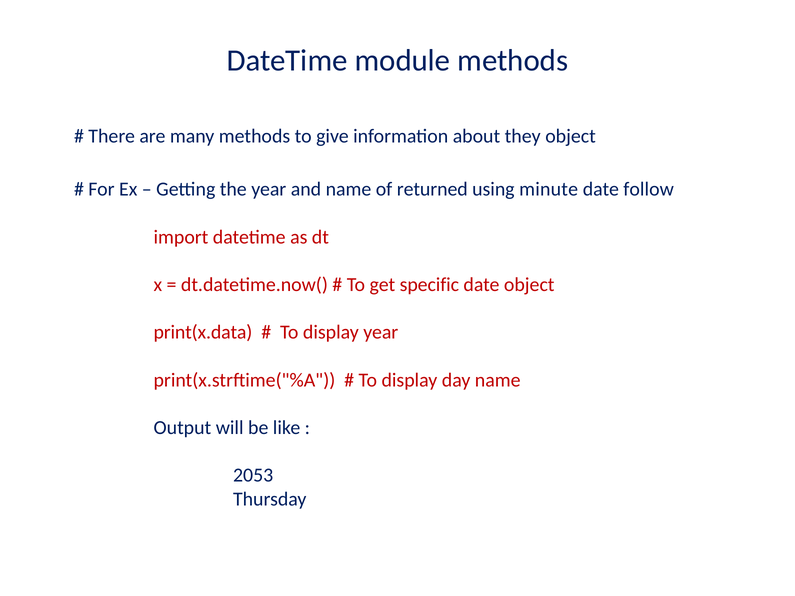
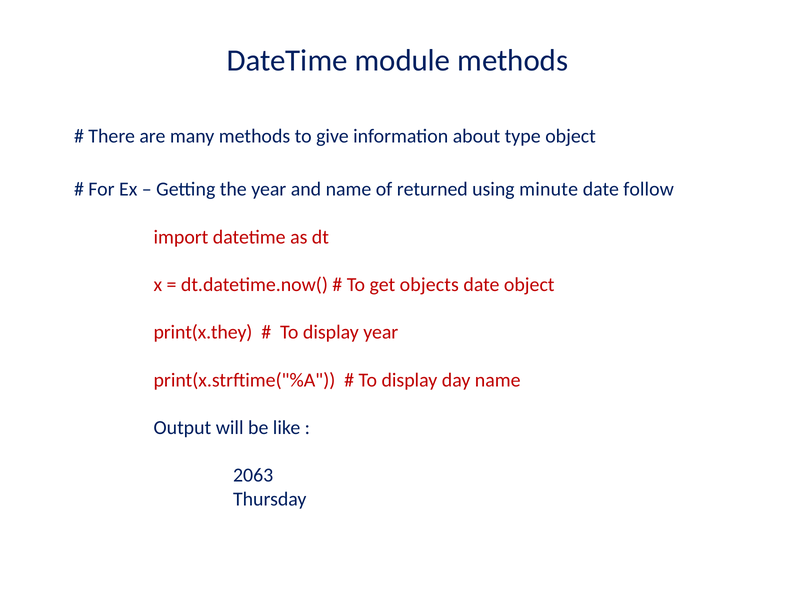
they: they -> type (523, 136)
specific: specific -> objects (429, 285)
print(x.data: print(x.data -> print(x.they (203, 333)
2053: 2053 -> 2063 (253, 476)
